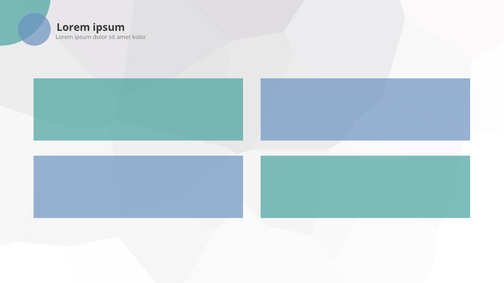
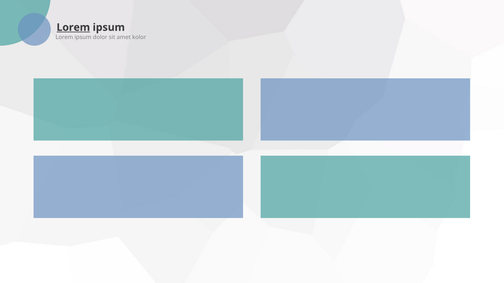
Lorem underline: none -> present (73, 27)
